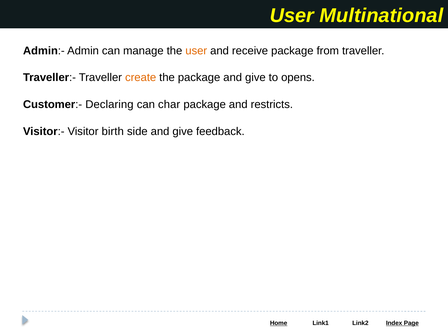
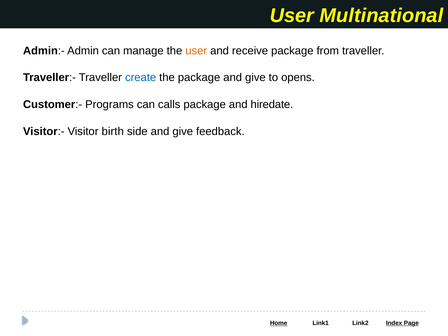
create colour: orange -> blue (141, 78)
Declaring: Declaring -> Programs (110, 105)
char: char -> calls (169, 105)
restricts: restricts -> hiredate (272, 105)
